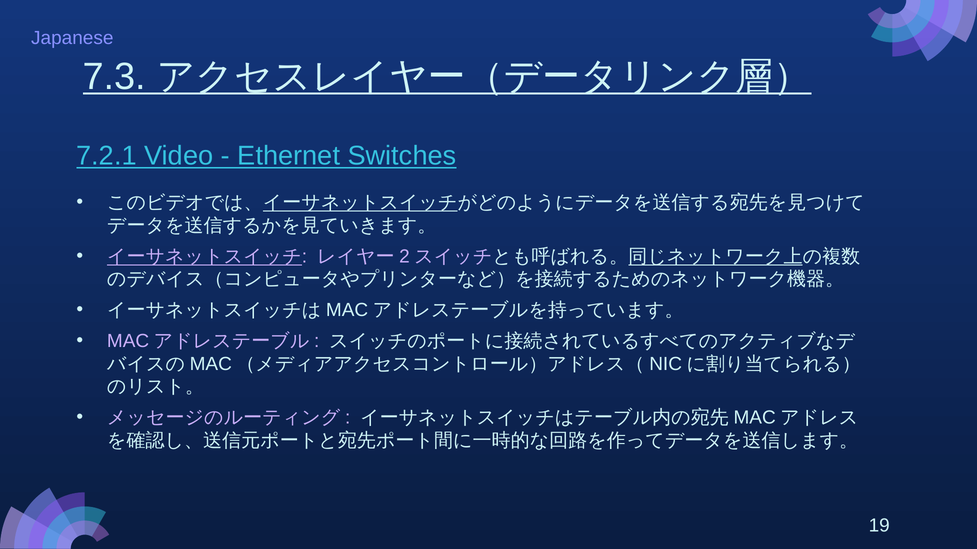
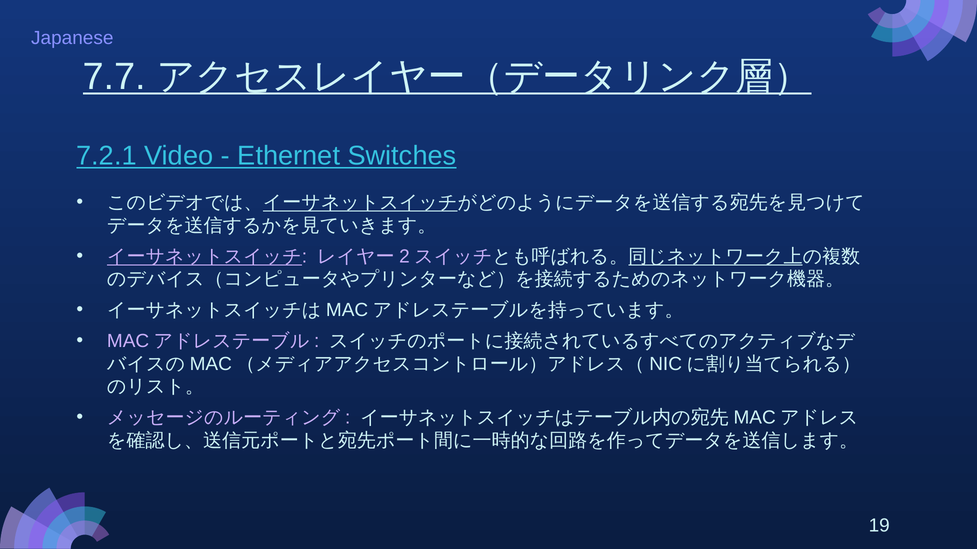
7.3: 7.3 -> 7.7 (114, 77)
